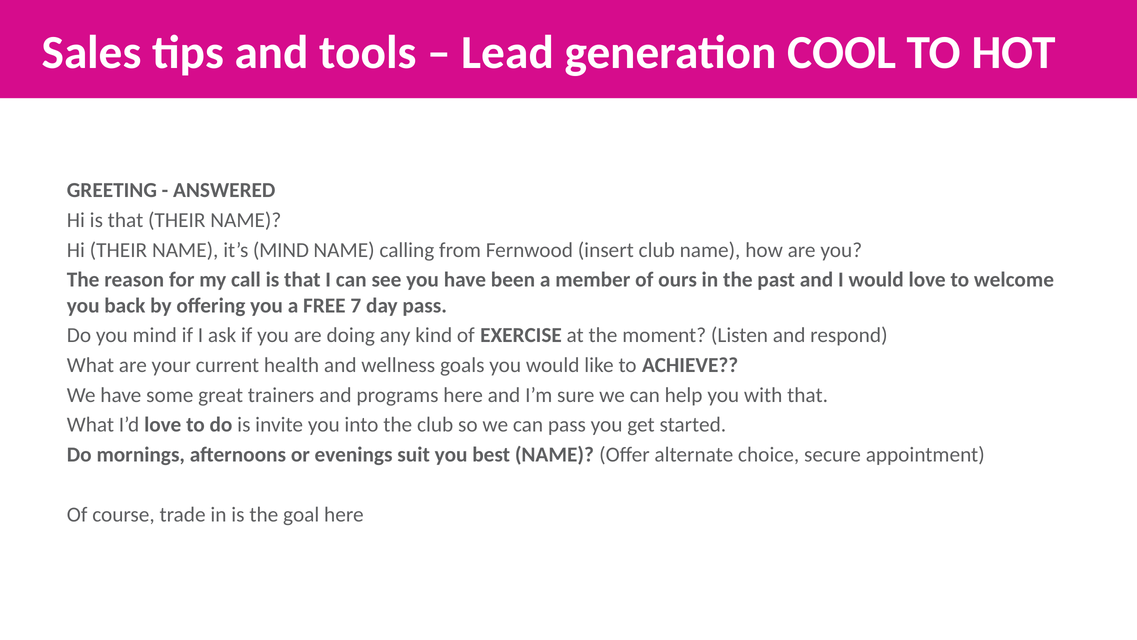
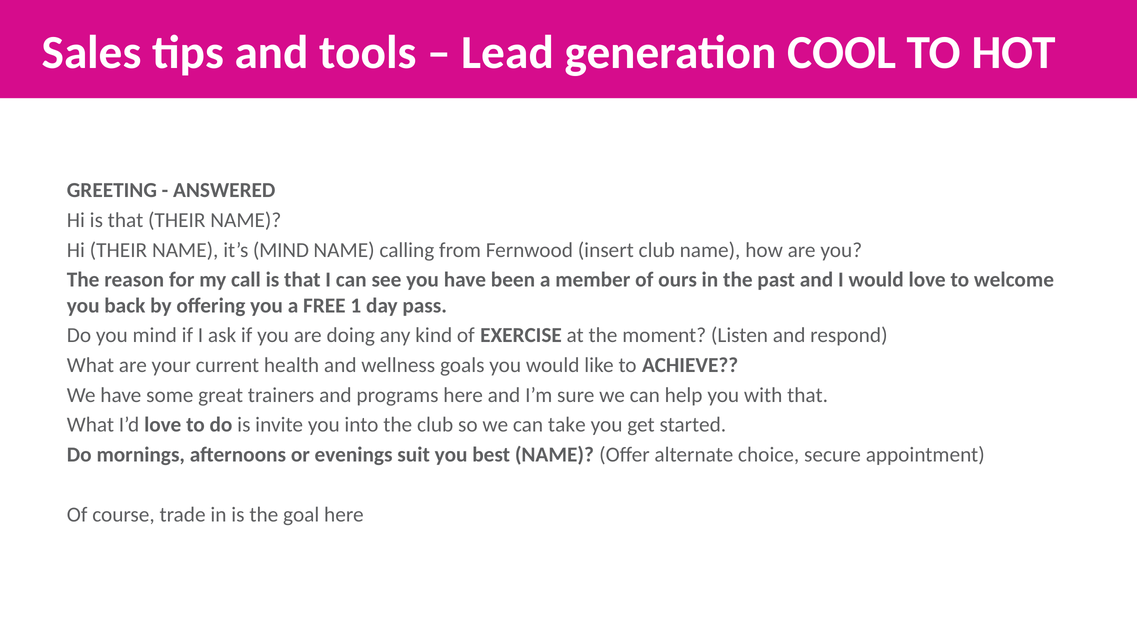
7: 7 -> 1 (356, 305)
can pass: pass -> take (567, 425)
